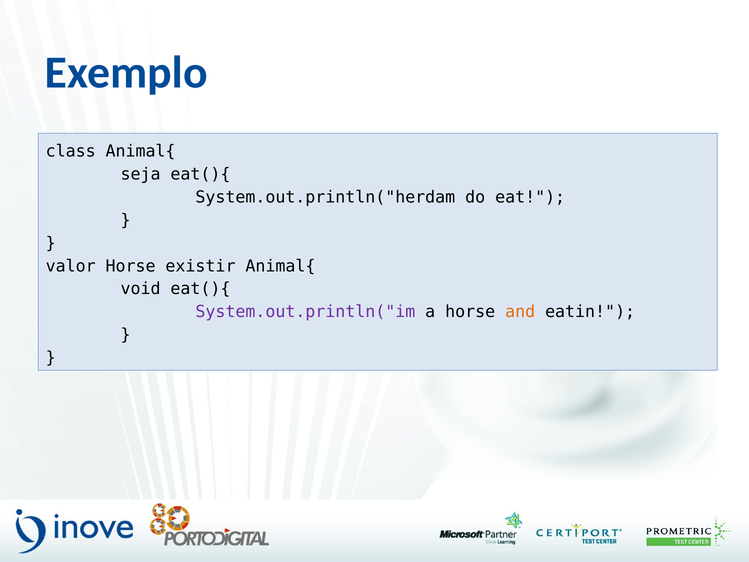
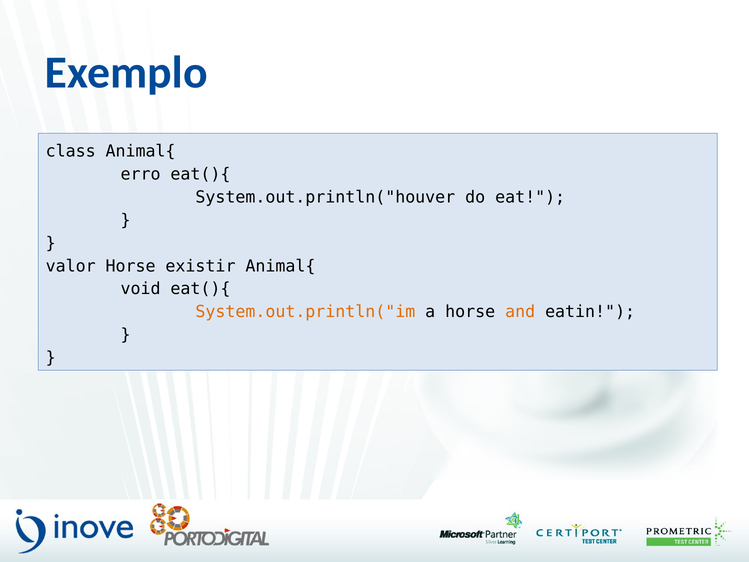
seja: seja -> erro (141, 174)
System.out.println("herdam: System.out.println("herdam -> System.out.println("houver (325, 197)
System.out.println("im colour: purple -> orange (305, 312)
